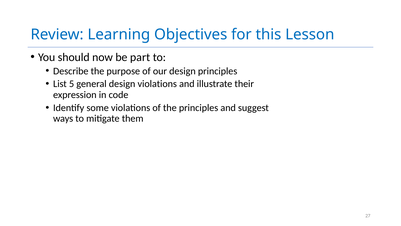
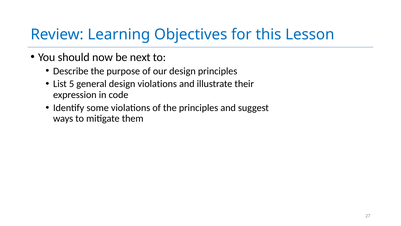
part: part -> next (140, 57)
